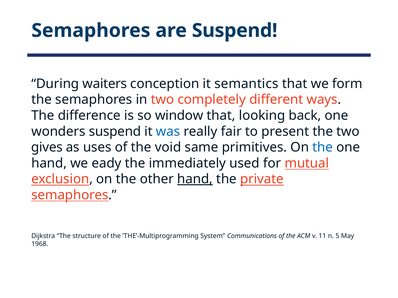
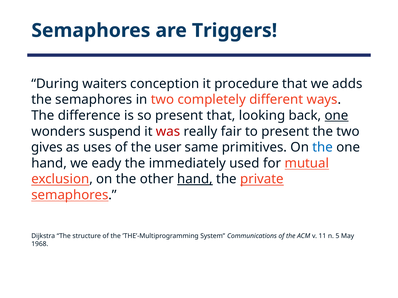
are Suspend: Suspend -> Triggers (235, 31)
semantics: semantics -> procedure (247, 84)
form: form -> adds (347, 84)
so window: window -> present (179, 116)
one underline: none -> present (337, 116)
was colour: blue -> red (168, 132)
void: void -> user (168, 148)
